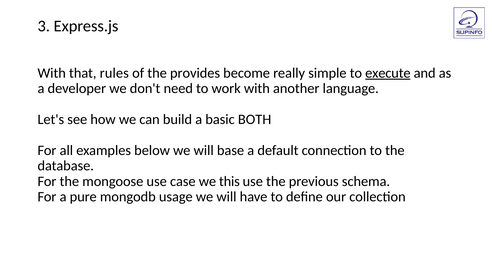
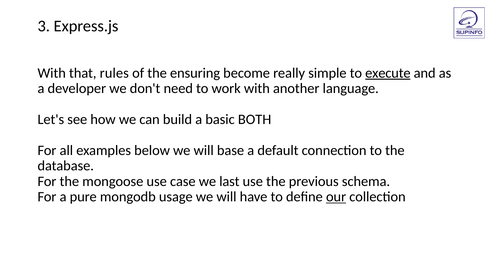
provides: provides -> ensuring (195, 73)
this: this -> last (229, 181)
our underline: none -> present (336, 197)
